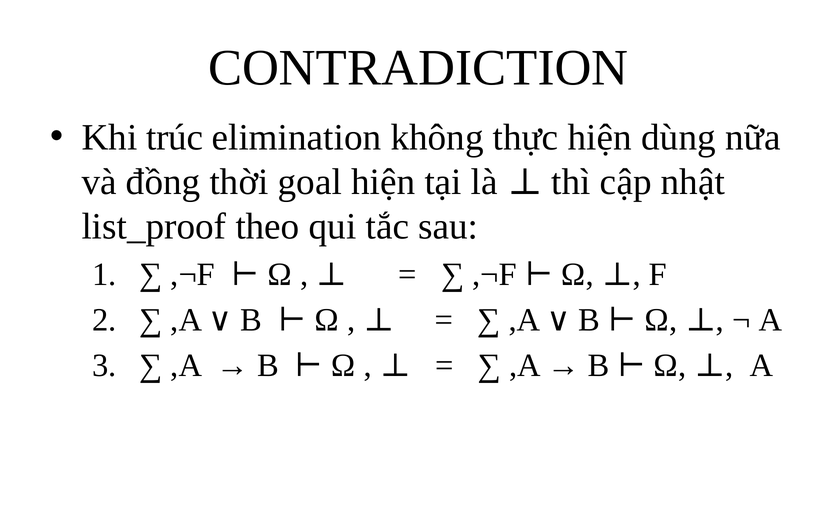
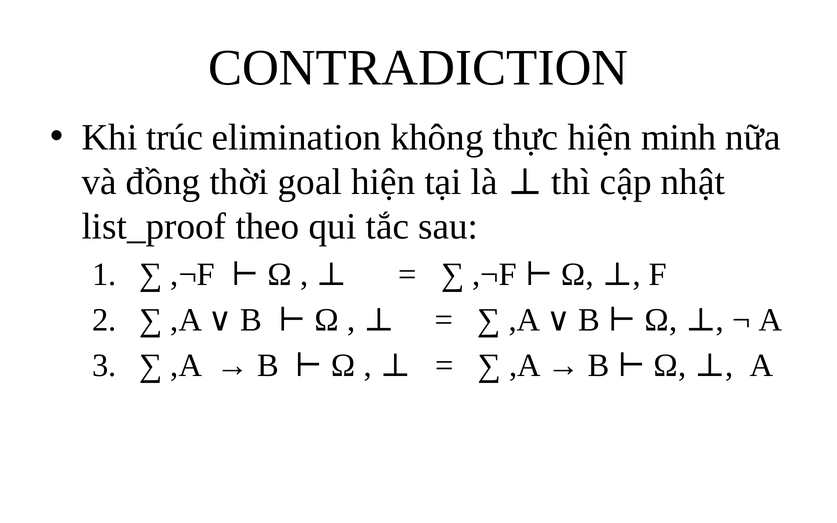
dùng: dùng -> minh (679, 137)
